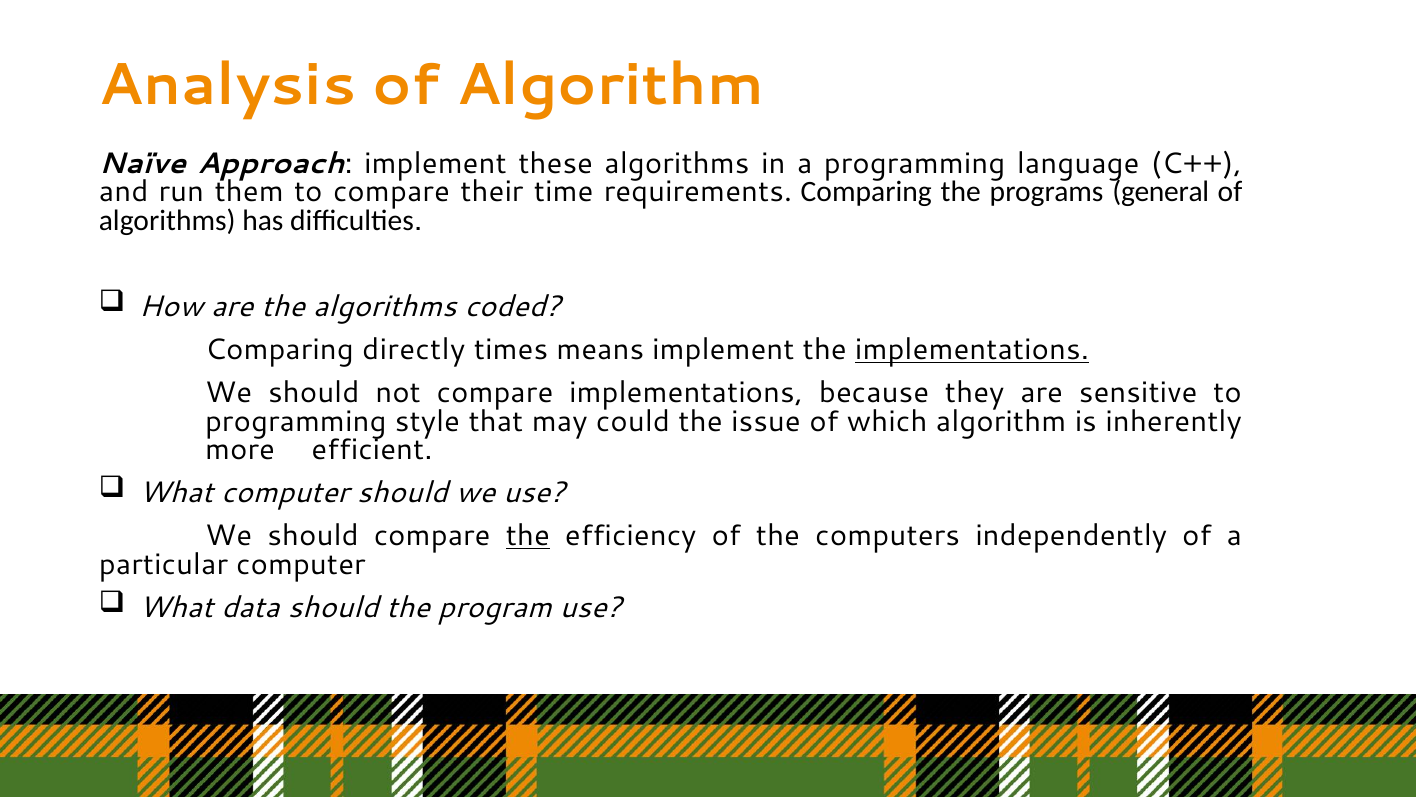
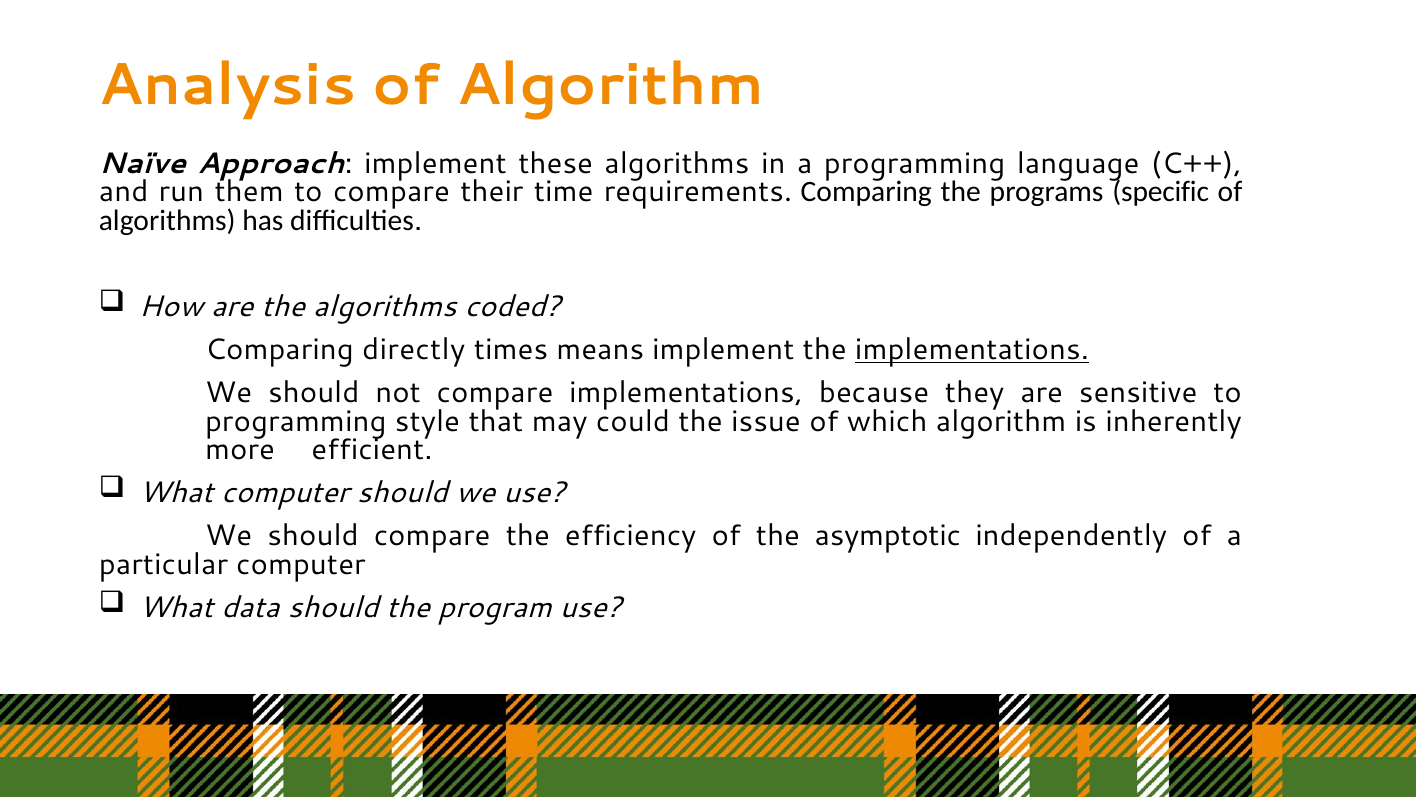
general: general -> specific (1161, 192)
the underline: present -> none (528, 536)
computers: computers -> asymptotic (888, 536)
